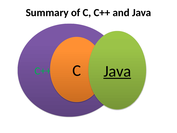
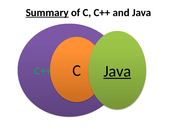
Summary underline: none -> present (47, 13)
